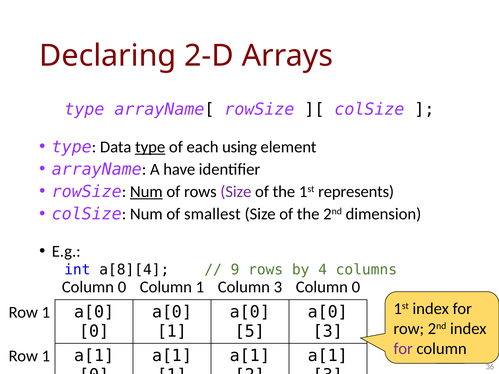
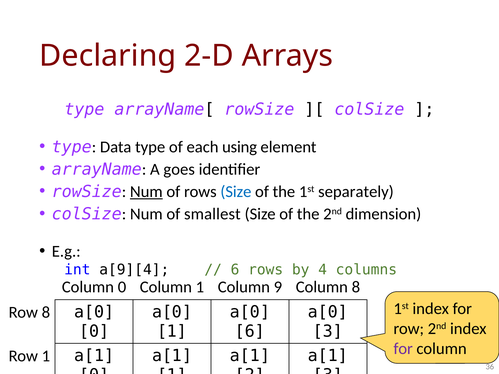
type underline: present -> none (150, 147)
have: have -> goes (179, 169)
Size colour: purple -> blue (236, 192)
represents: represents -> separately (356, 192)
a[8][4: a[8][4 -> a[9][4 (134, 270)
9: 9 -> 6 (235, 270)
Column 3: 3 -> 9 (278, 287)
0: 0 -> 8 (356, 287)
1: 1 -> 8 (46, 313)
5: 5 -> 6 (250, 332)
